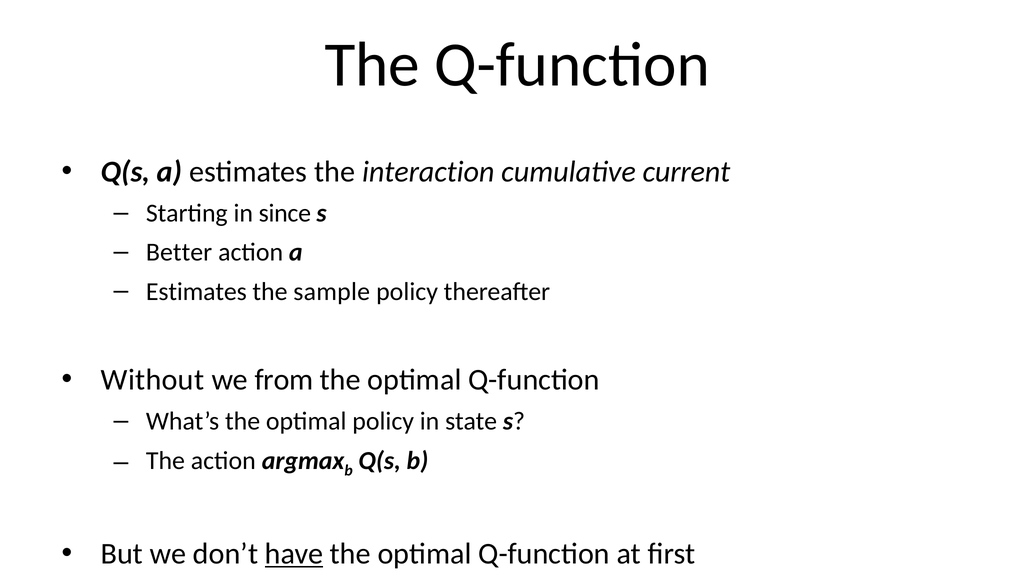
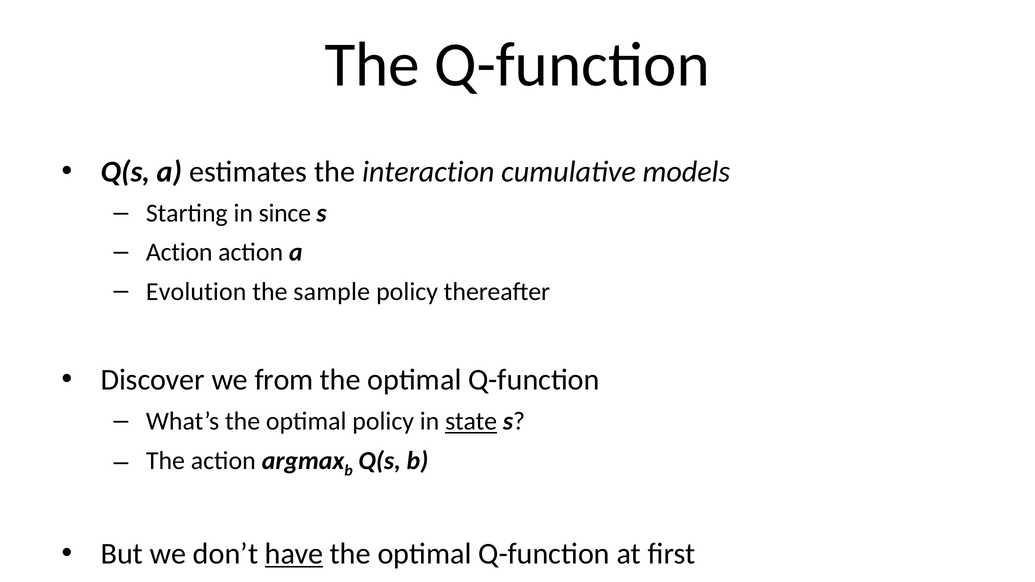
current: current -> models (686, 172)
Better: Better -> Action (179, 252)
Estimates: Estimates -> Evolution (196, 292)
Without: Without -> Discover (153, 380)
state underline: none -> present (471, 422)
